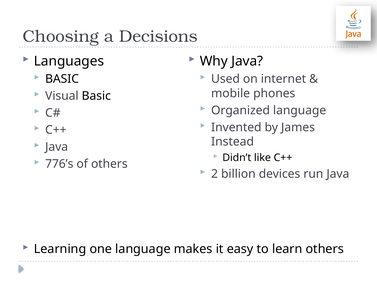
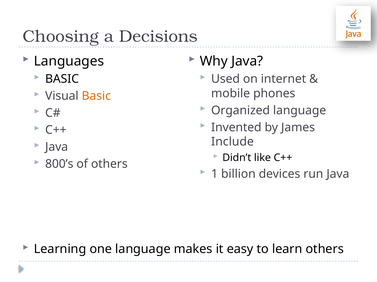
Basic colour: black -> orange (96, 96)
Instead: Instead -> Include (232, 142)
776’s: 776’s -> 800’s (59, 164)
2: 2 -> 1 (215, 174)
